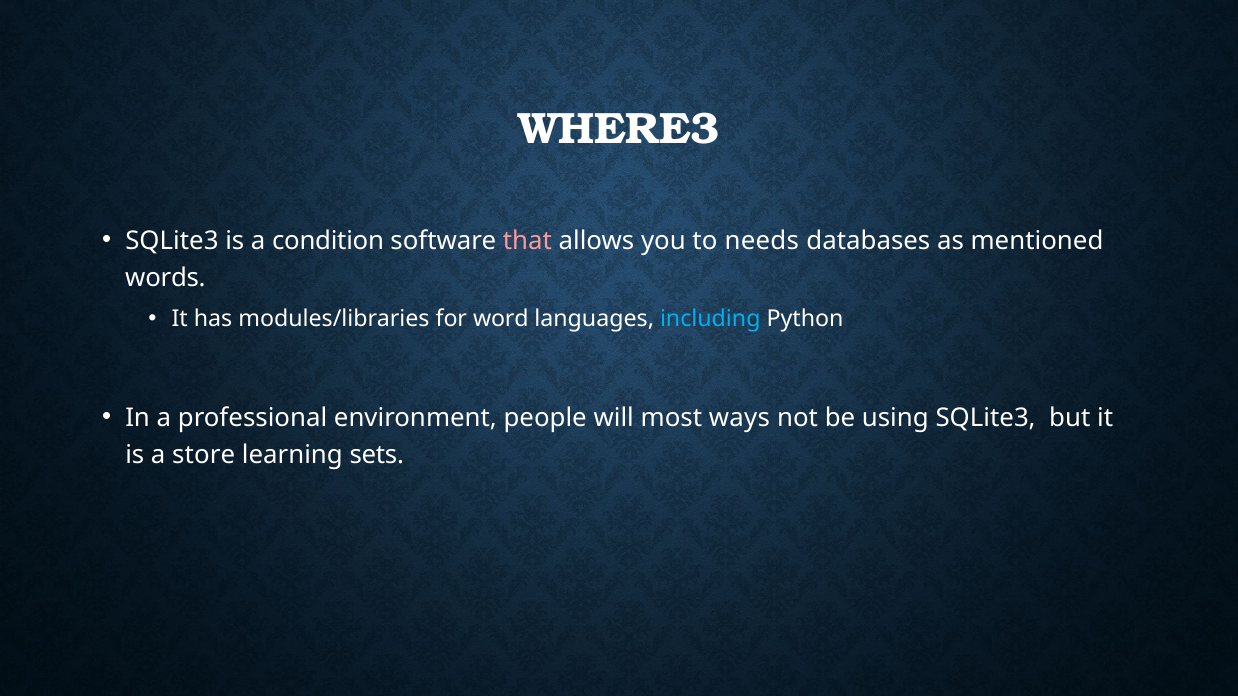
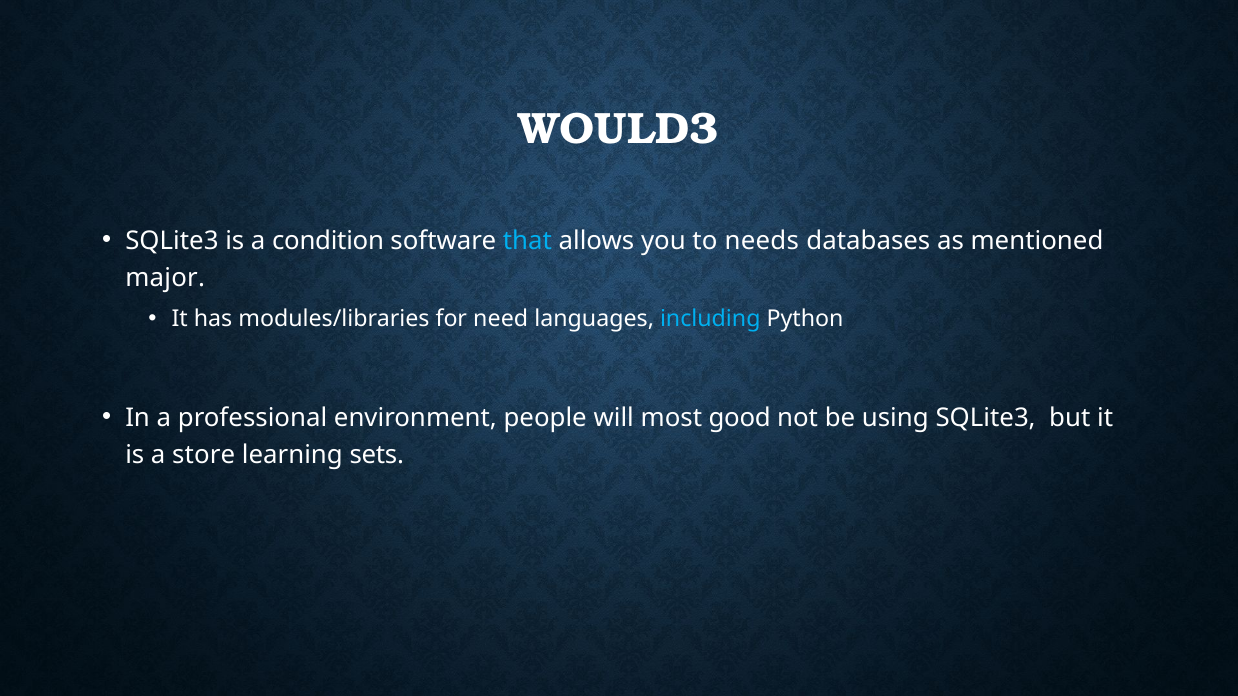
WHERE3: WHERE3 -> WOULD3 (618, 129)
that colour: pink -> light blue (527, 241)
words: words -> major (165, 278)
word: word -> need (501, 319)
ways: ways -> good (740, 418)
